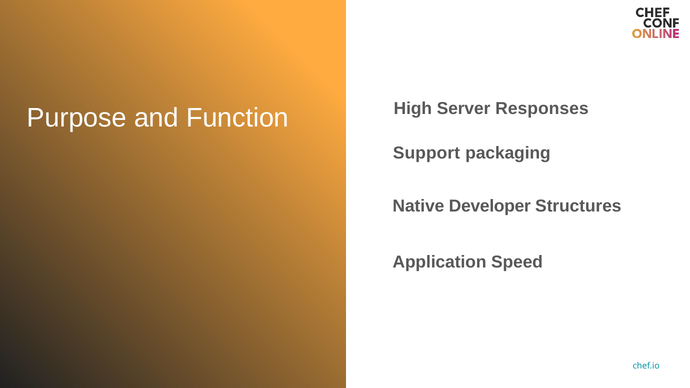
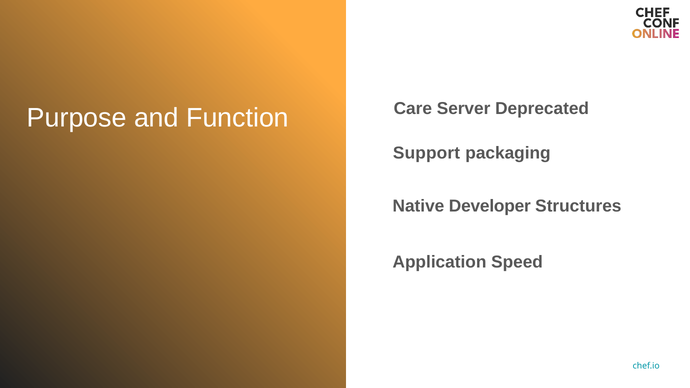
High: High -> Care (413, 109)
Responses: Responses -> Deprecated (542, 109)
